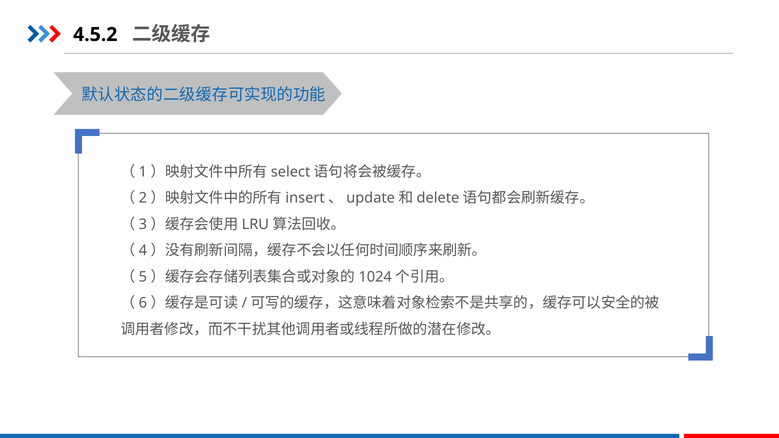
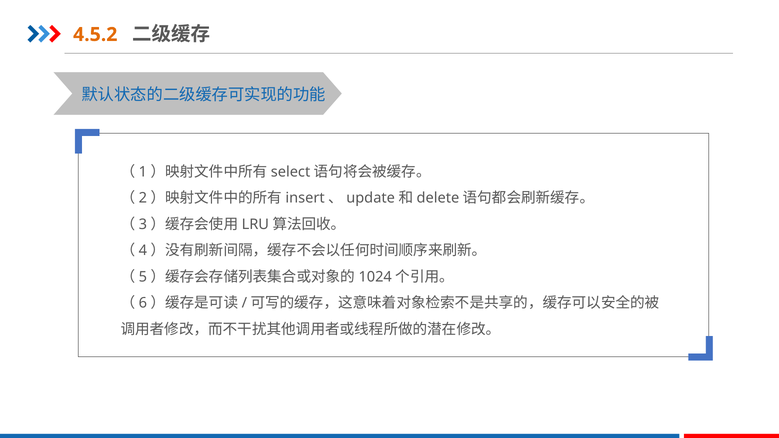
4.5.2 colour: black -> orange (95, 35)
